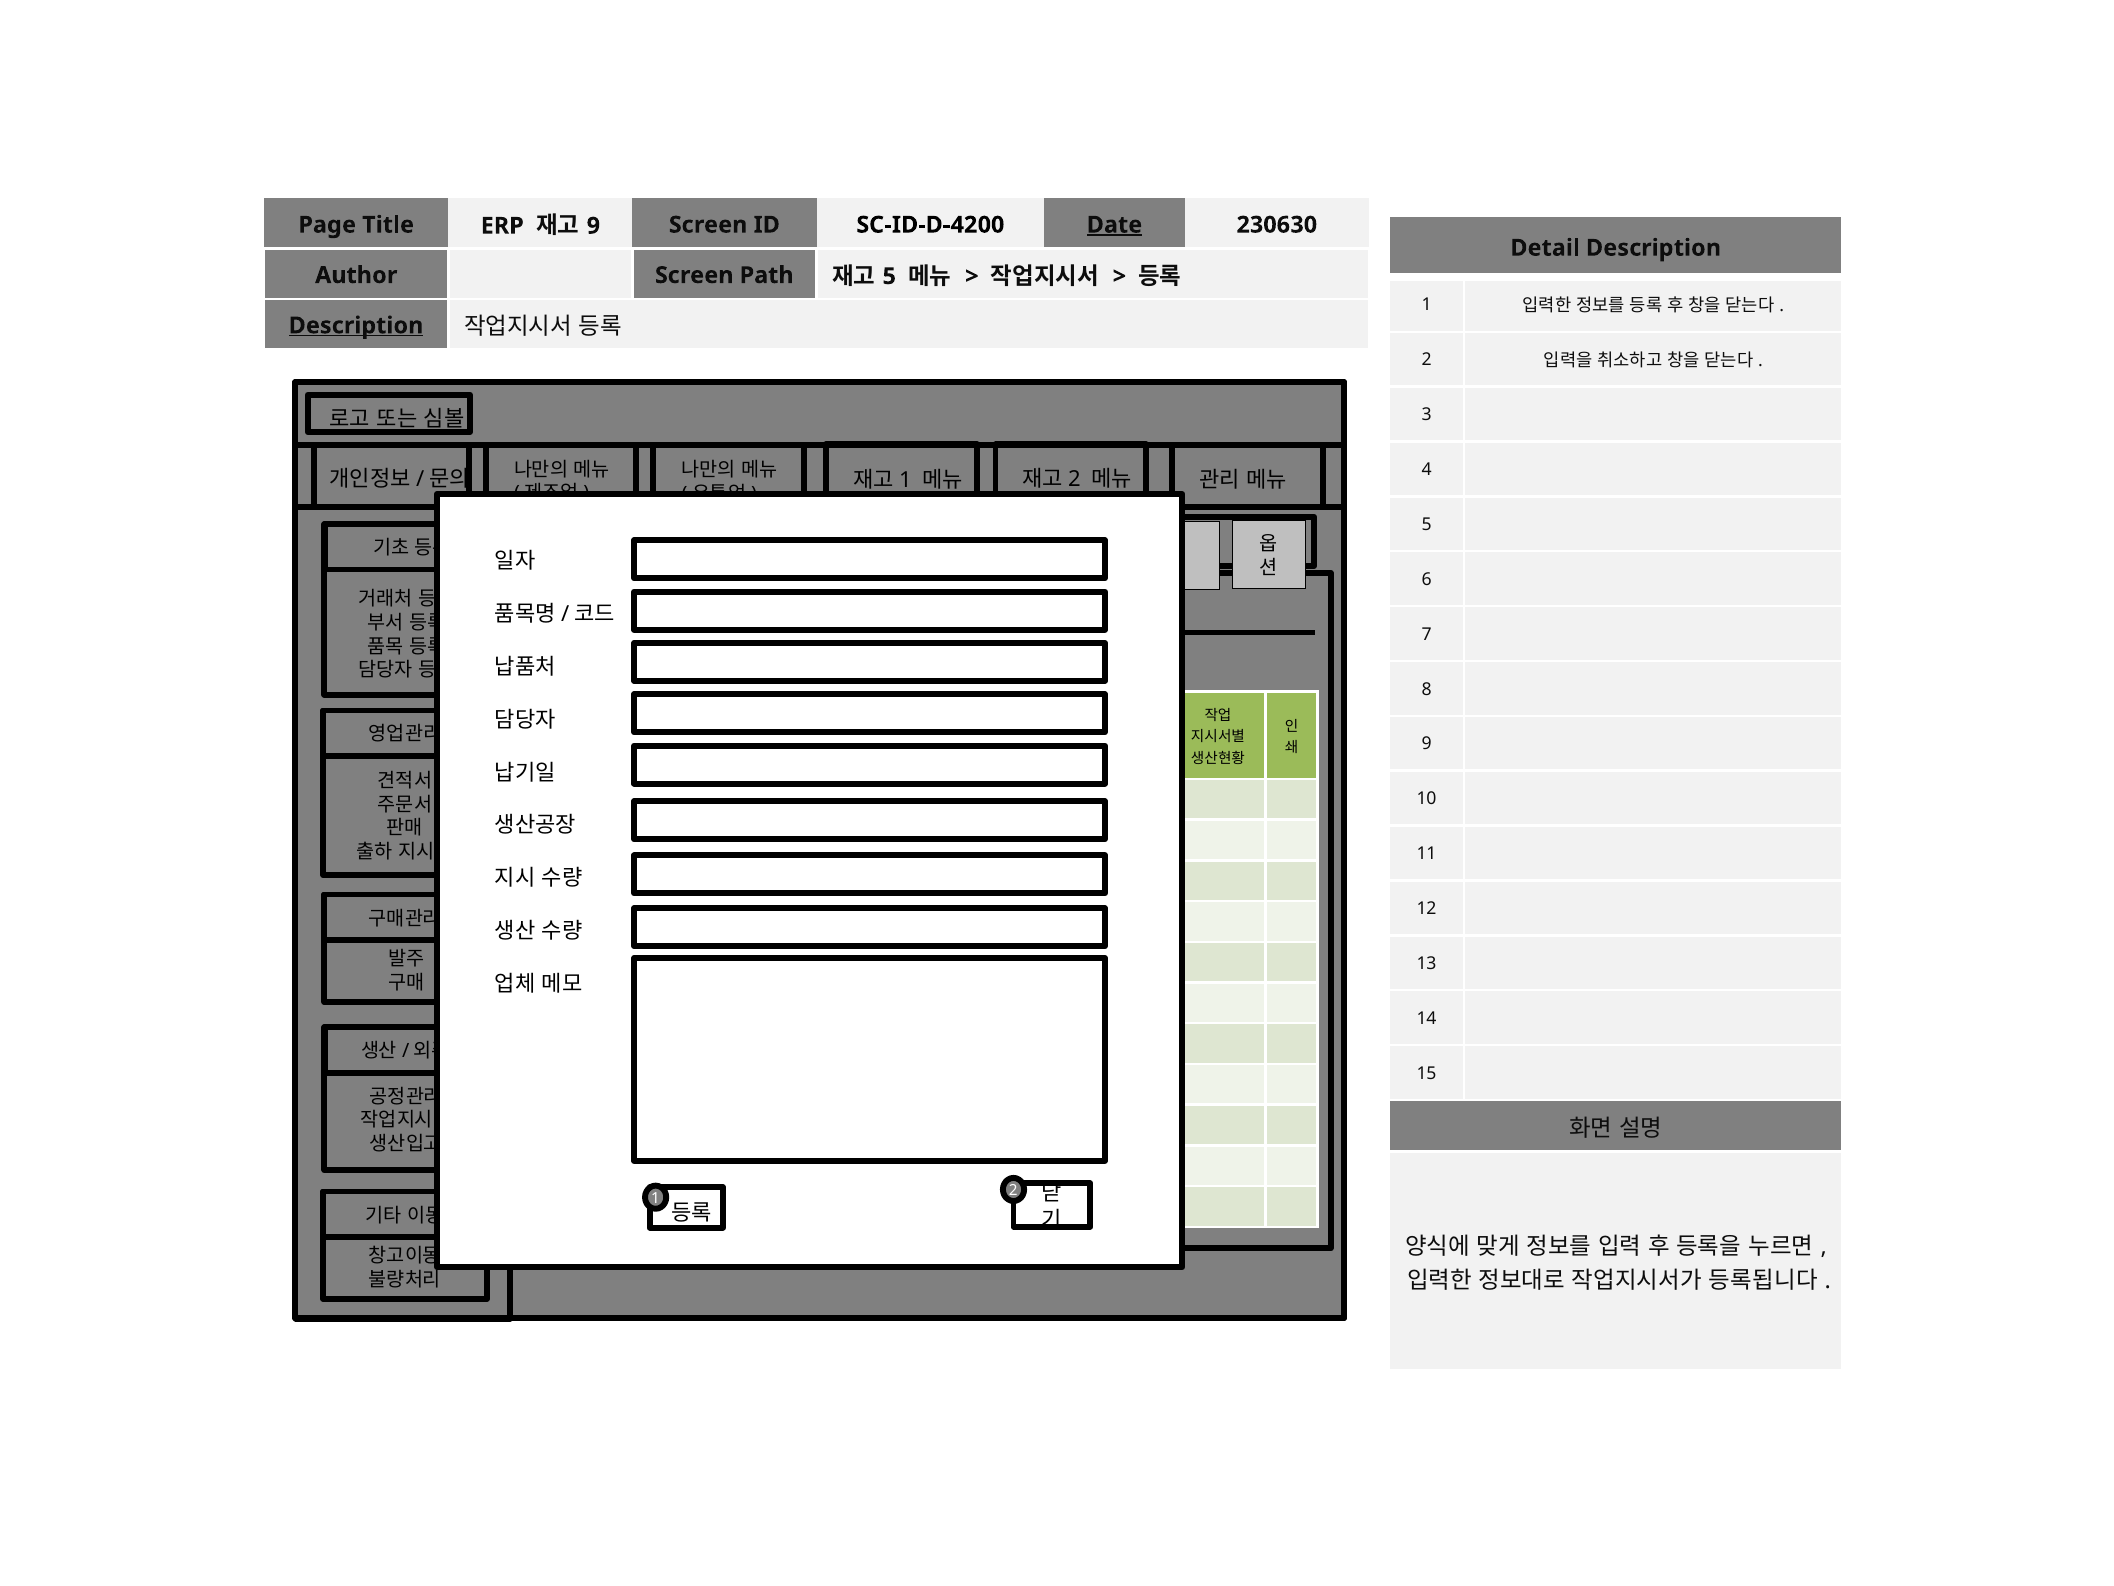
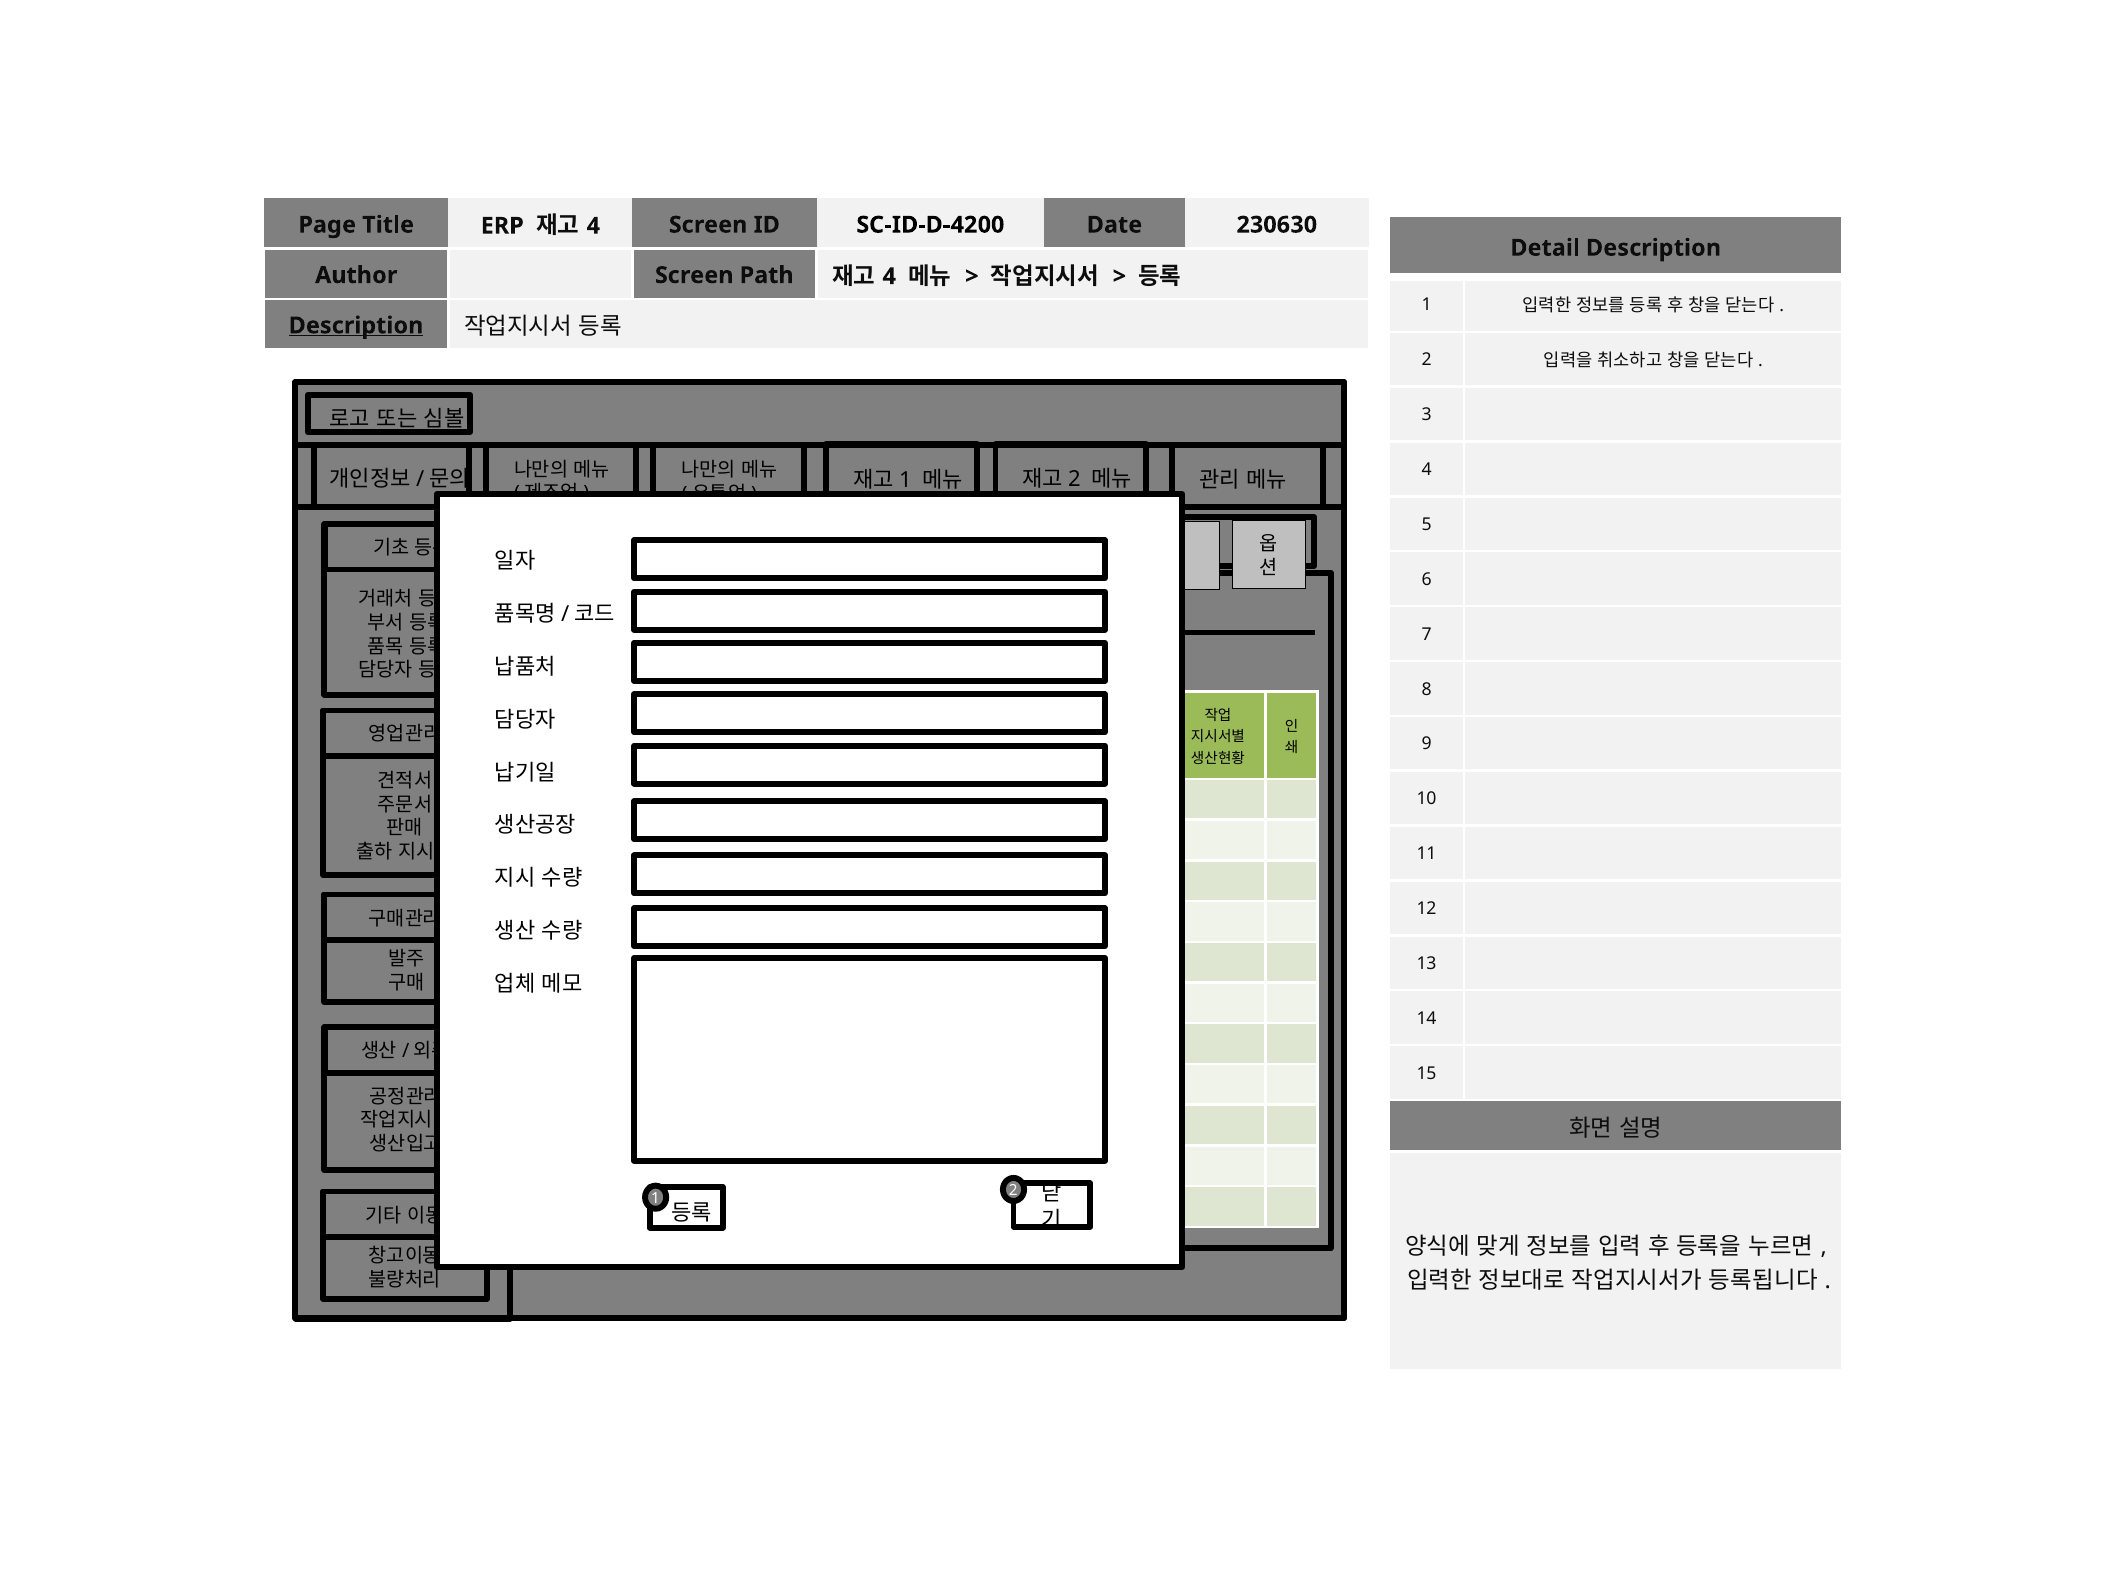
9: 9 -> 4 (593, 226)
Date underline: present -> none (1114, 225)
5: 5 -> 4 (889, 276)
